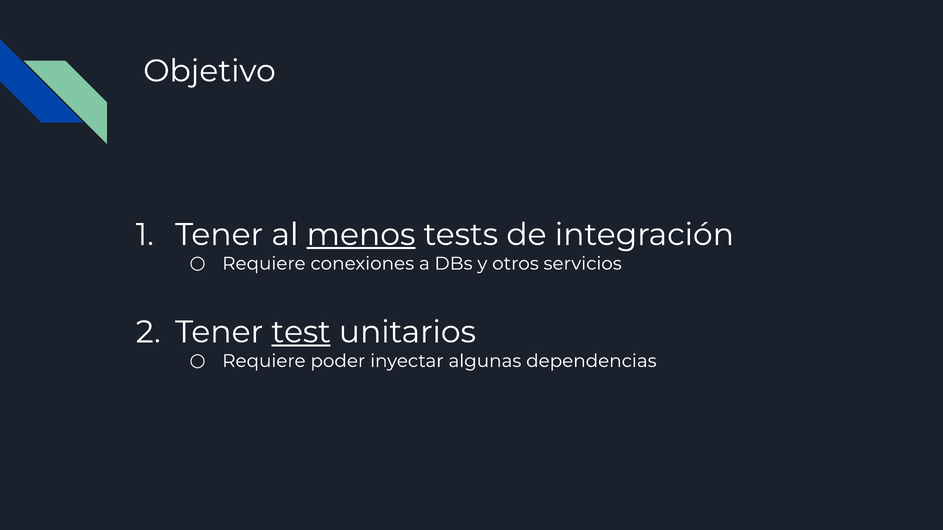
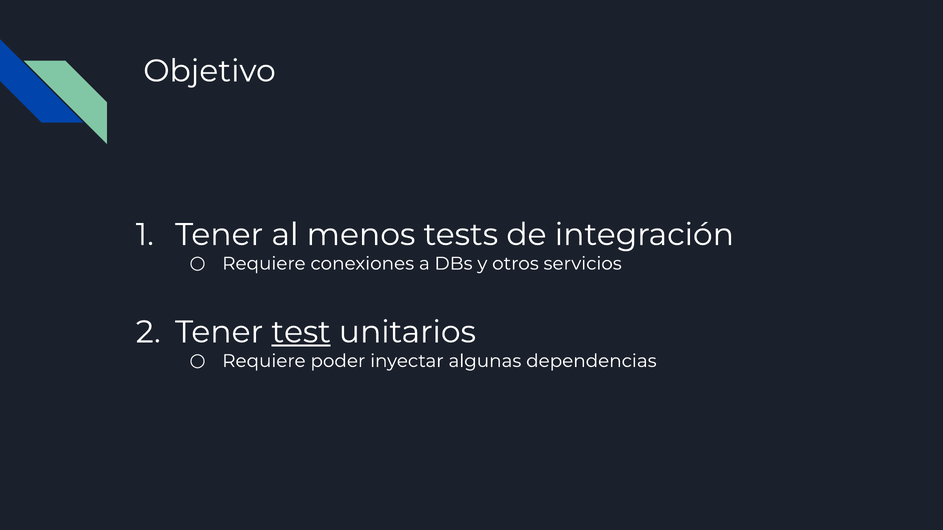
menos underline: present -> none (361, 235)
